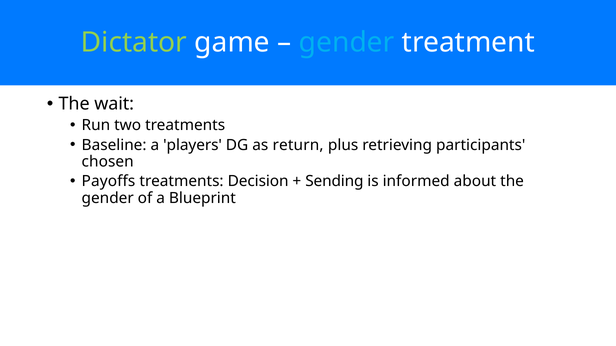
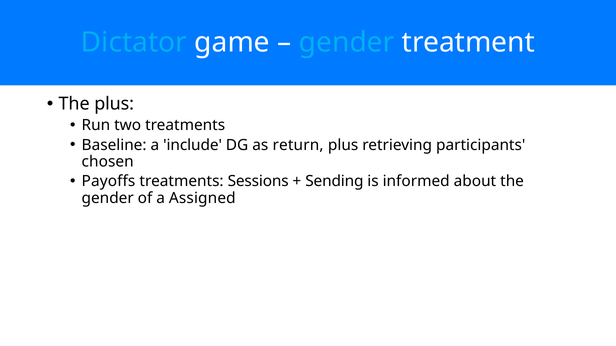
Dictator colour: light green -> light blue (134, 43)
The wait: wait -> plus (114, 104)
players: players -> include (193, 145)
Decision: Decision -> Sessions (258, 182)
Blueprint: Blueprint -> Assigned (202, 198)
